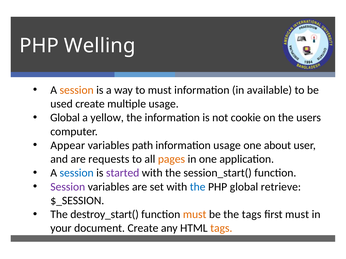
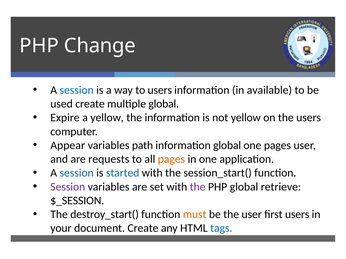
Welling: Welling -> Change (100, 46)
session colour: orange -> blue (77, 90)
to must: must -> users (160, 90)
multiple usage: usage -> global (164, 104)
Global: Global -> Expire (65, 118)
not cookie: cookie -> yellow (246, 118)
information usage: usage -> global (227, 146)
one about: about -> pages (277, 146)
started colour: purple -> blue (123, 173)
the colour: blue -> purple (198, 187)
the tags: tags -> user (252, 215)
first must: must -> users (297, 215)
tags colour: orange -> blue (221, 229)
